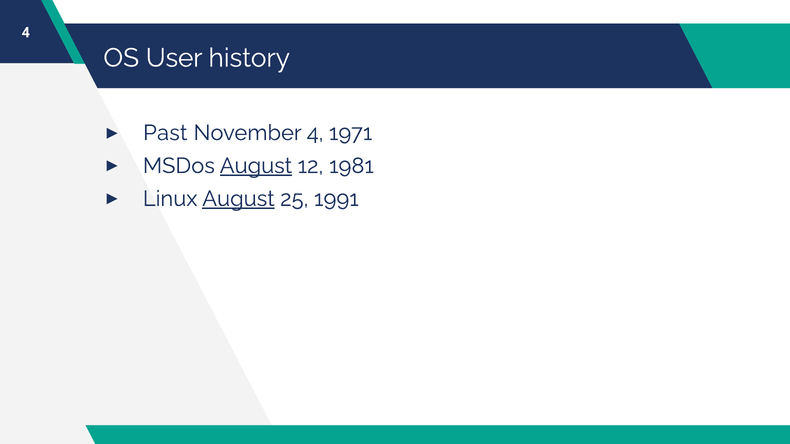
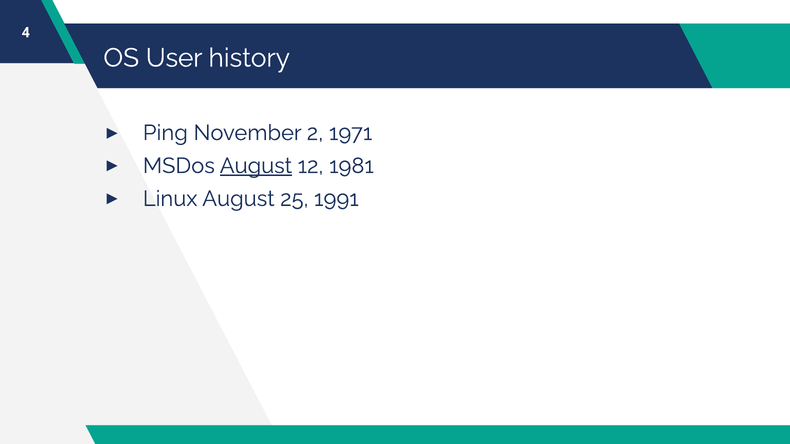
Past: Past -> Ping (165, 133)
November 4: 4 -> 2 (315, 133)
August underline: present -> none (238, 199)
